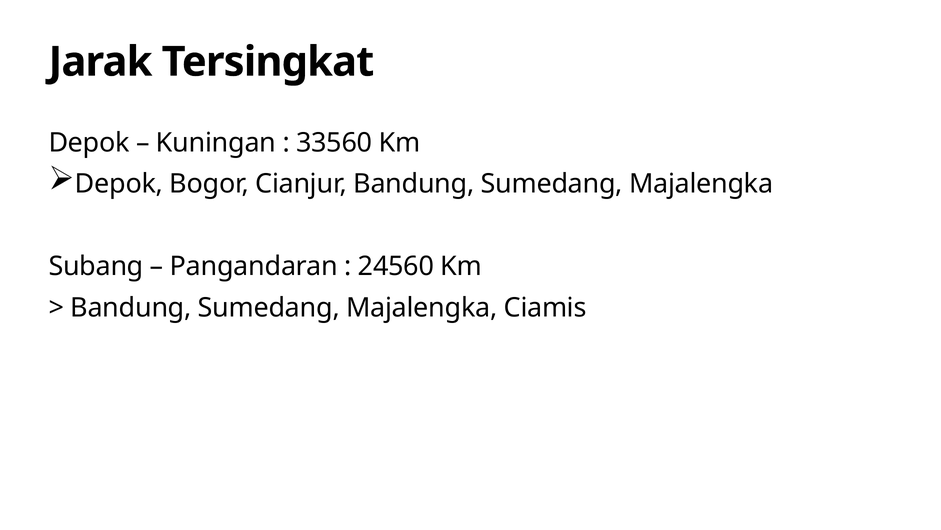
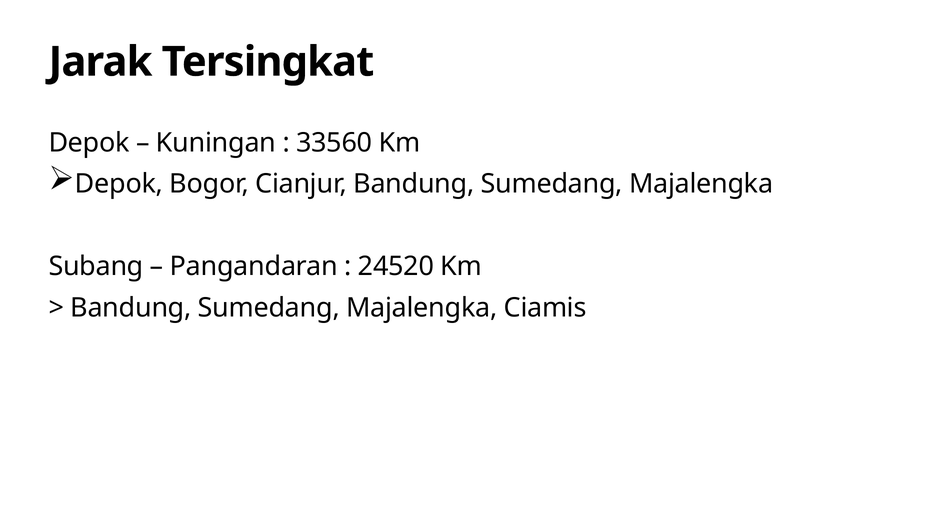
24560: 24560 -> 24520 (396, 266)
